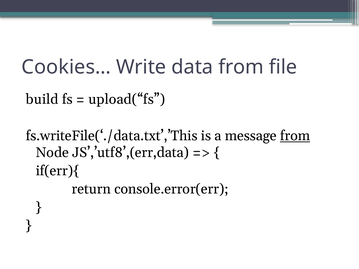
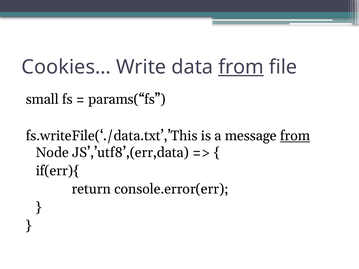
from underline: none -> present (241, 67)
build: build -> small (42, 99)
upload(“fs: upload(“fs -> params(“fs (127, 99)
